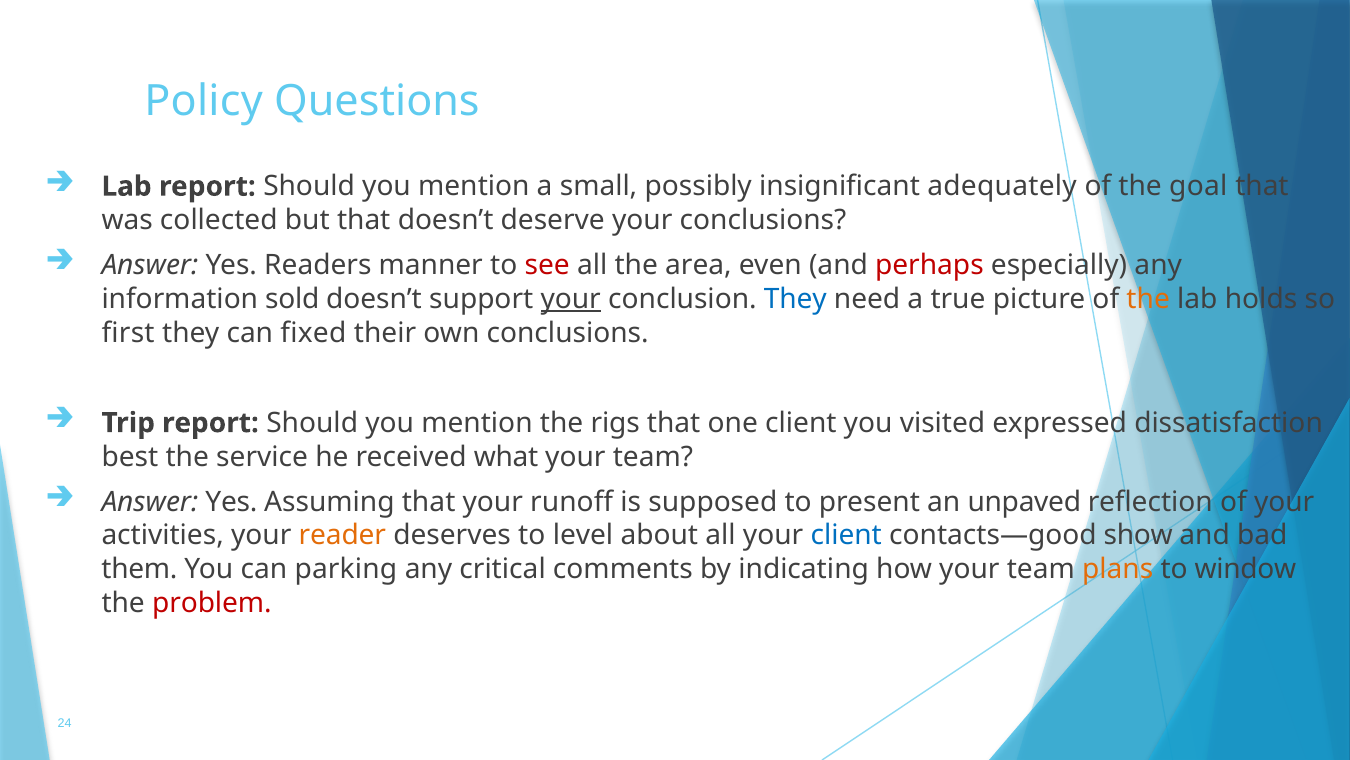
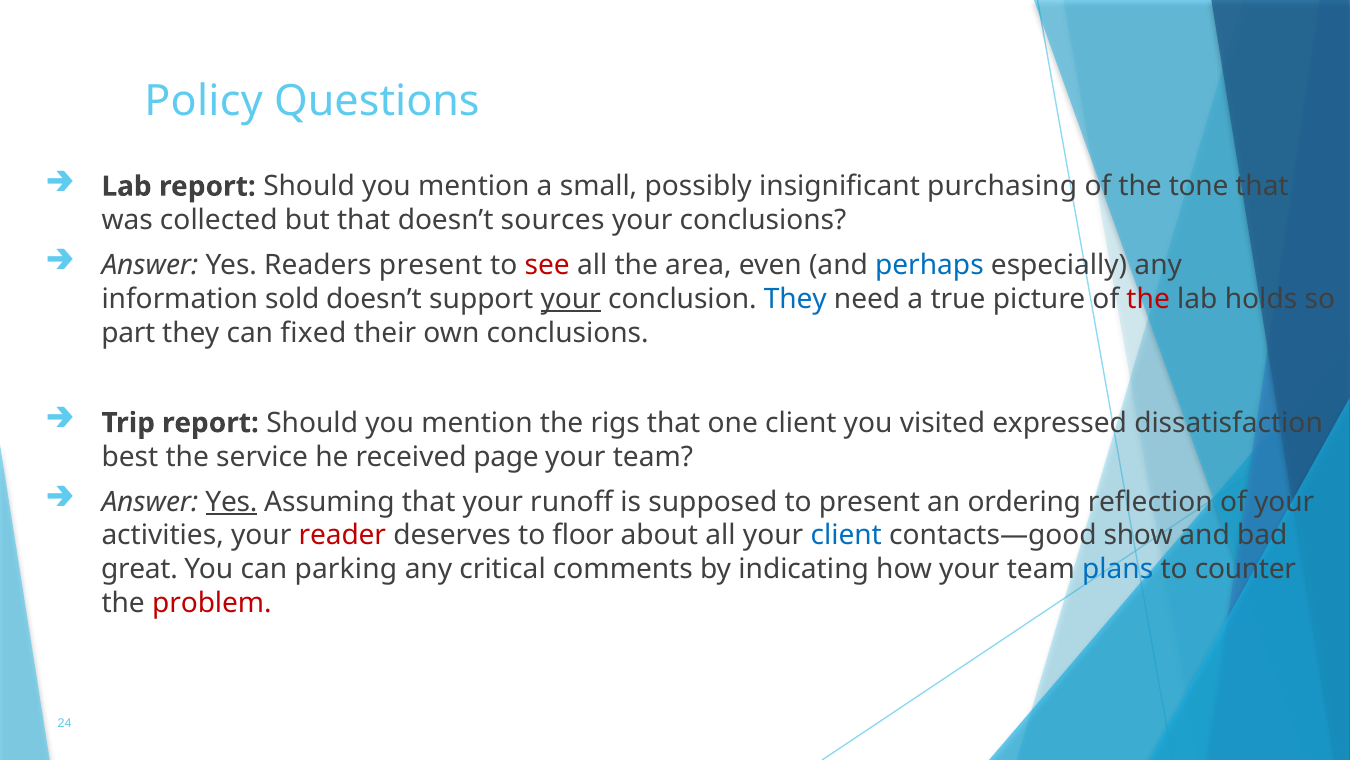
adequately: adequately -> purchasing (1002, 186)
goal: goal -> tone (1199, 186)
deserve: deserve -> sources (553, 220)
Readers manner: manner -> present (431, 265)
perhaps colour: red -> blue (929, 265)
the colour: orange -> red (1148, 299)
first: first -> part (128, 333)
what: what -> page (506, 456)
Yes underline: none -> present (231, 501)
unpaved: unpaved -> ordering (1024, 501)
reader colour: orange -> red (342, 535)
level: level -> floor (583, 535)
them: them -> great (139, 569)
plans colour: orange -> blue (1118, 569)
window: window -> counter (1245, 569)
